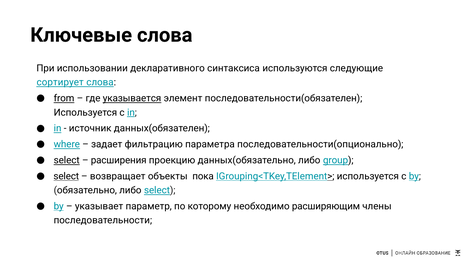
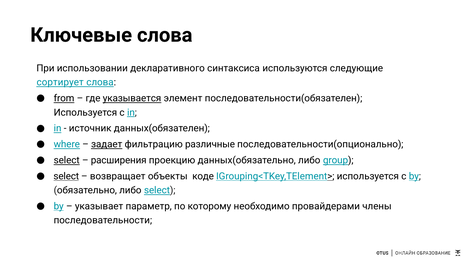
задает underline: none -> present (107, 145)
параметра: параметра -> различные (210, 145)
пока: пока -> коде (203, 177)
расширяющим: расширяющим -> провайдерами (326, 207)
